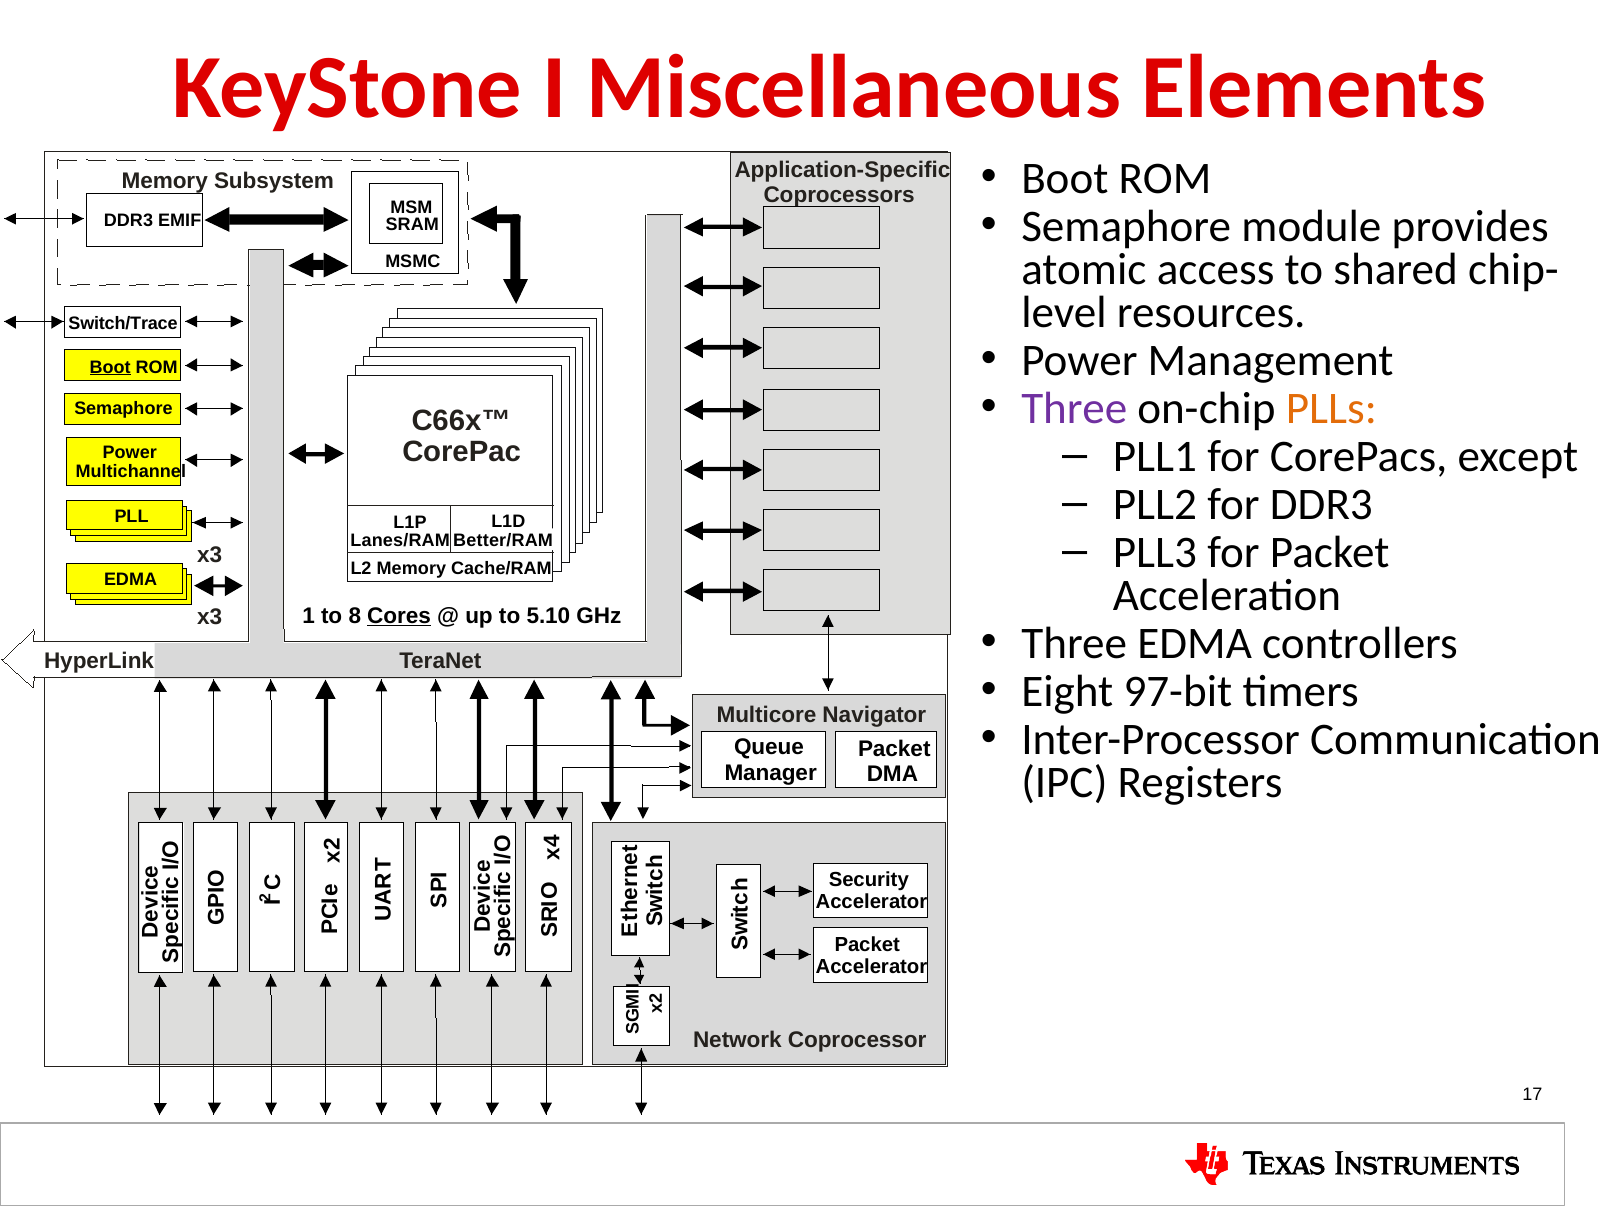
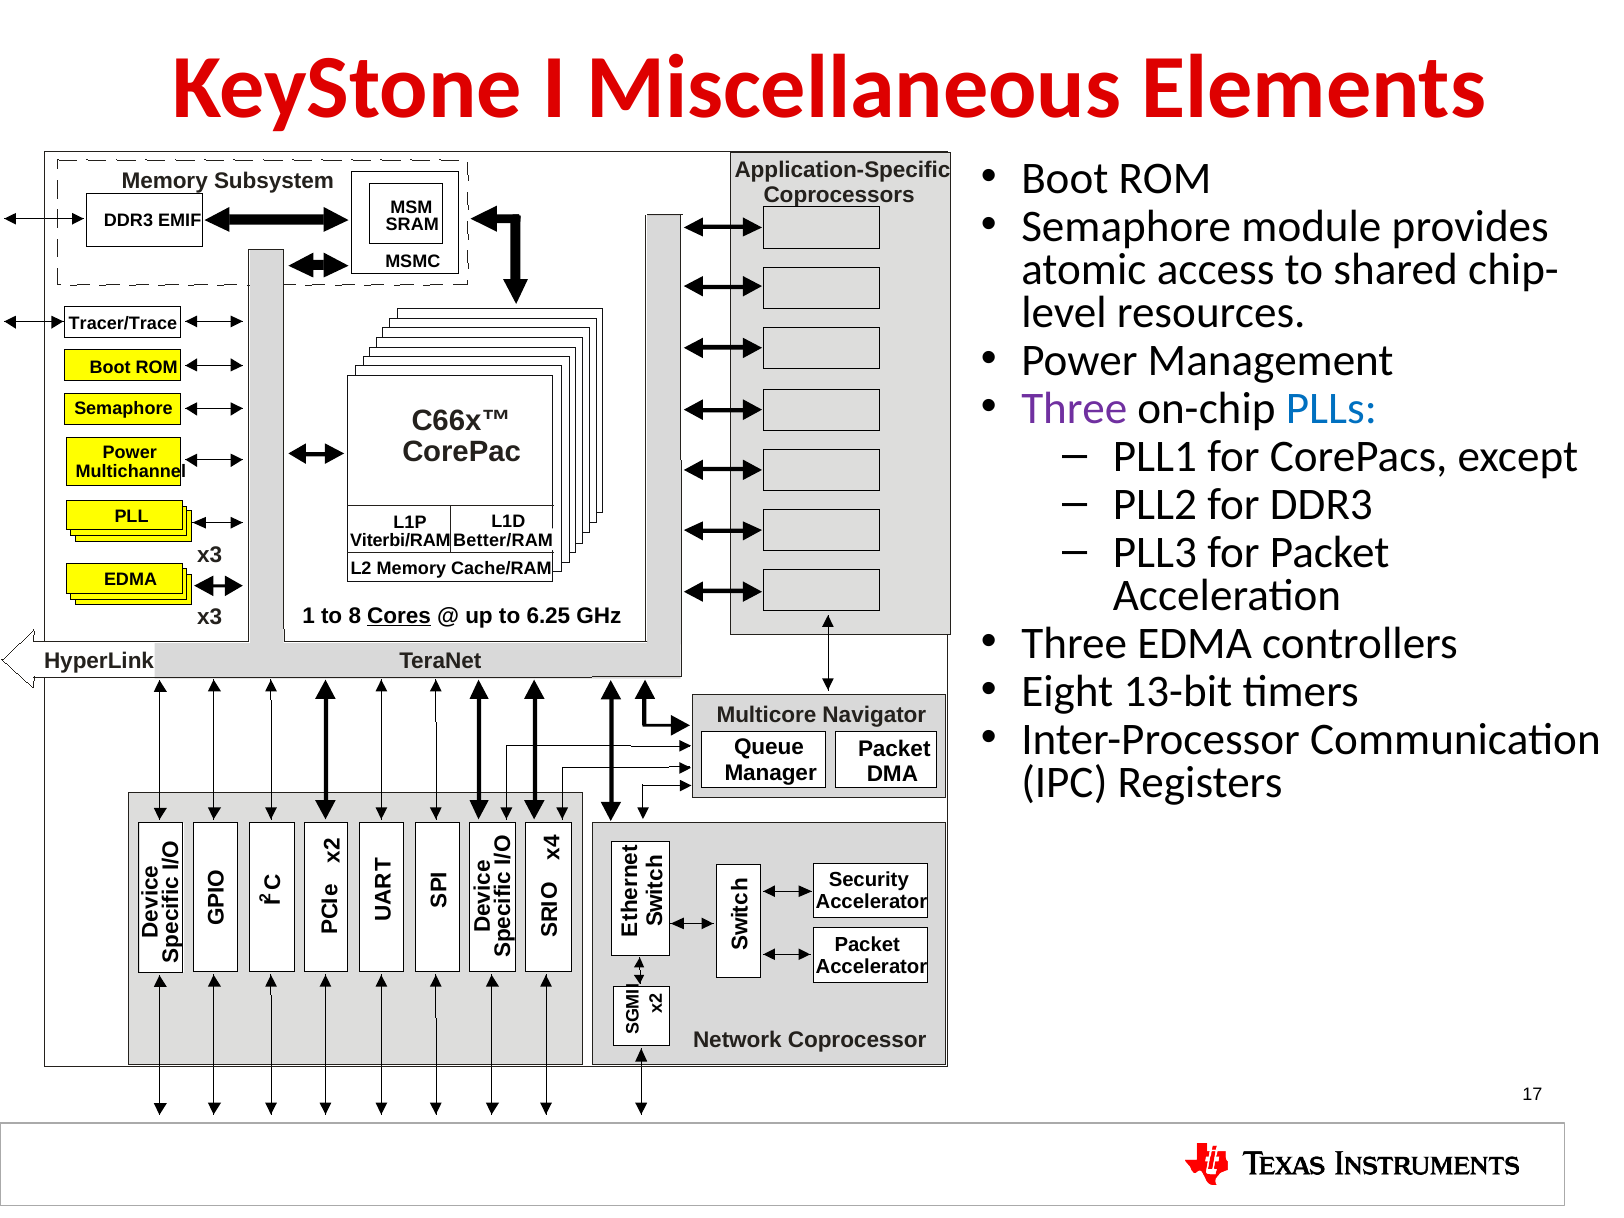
Switch/Trace: Switch/Trace -> Tracer/Trace (123, 324)
Boot underline: present -> none (110, 367)
PLLs colour: orange -> blue (1331, 409)
Lanes/RAM: Lanes/RAM -> Viterbi/RAM (400, 540)
5.10: 5.10 -> 6.25 (548, 616)
97-bit: 97-bit -> 13-bit (1178, 692)
